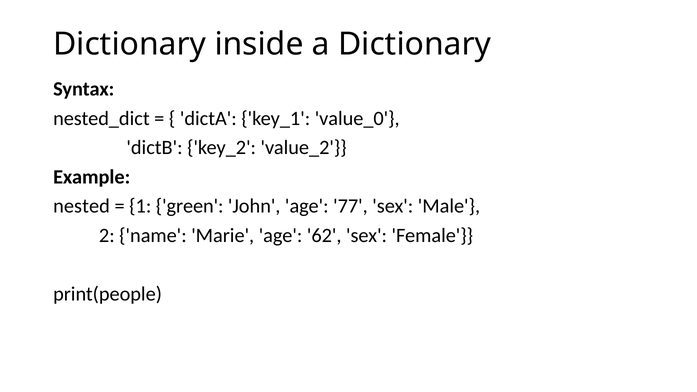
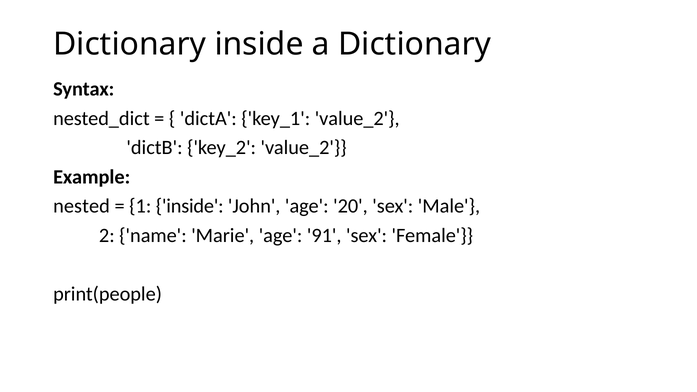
key_1 value_0: value_0 -> value_2 (357, 119)
1 green: green -> inside (190, 206)
77: 77 -> 20 (350, 206)
62: 62 -> 91 (324, 235)
